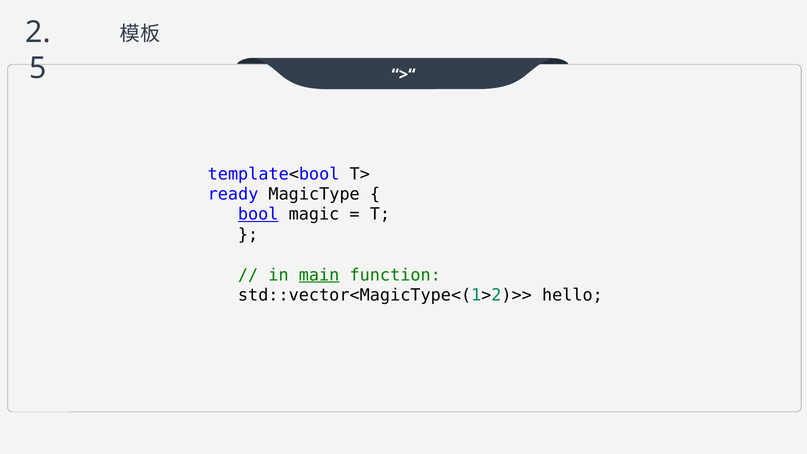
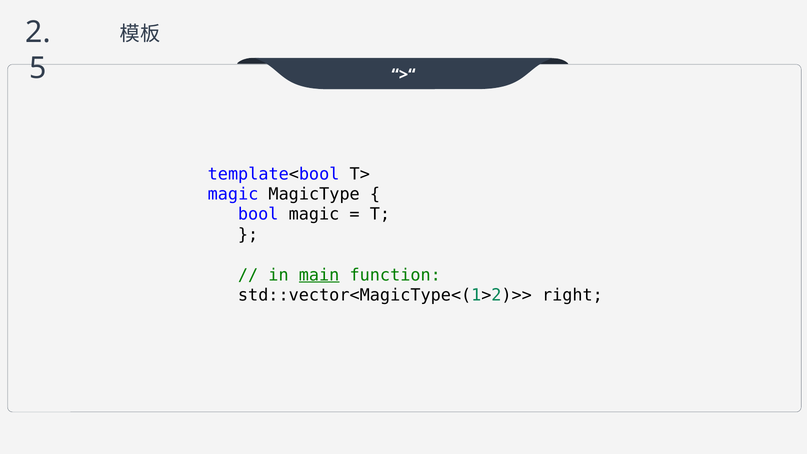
ready: ready -> magic (233, 194)
bool underline: present -> none (258, 214)
hello: hello -> right (572, 295)
